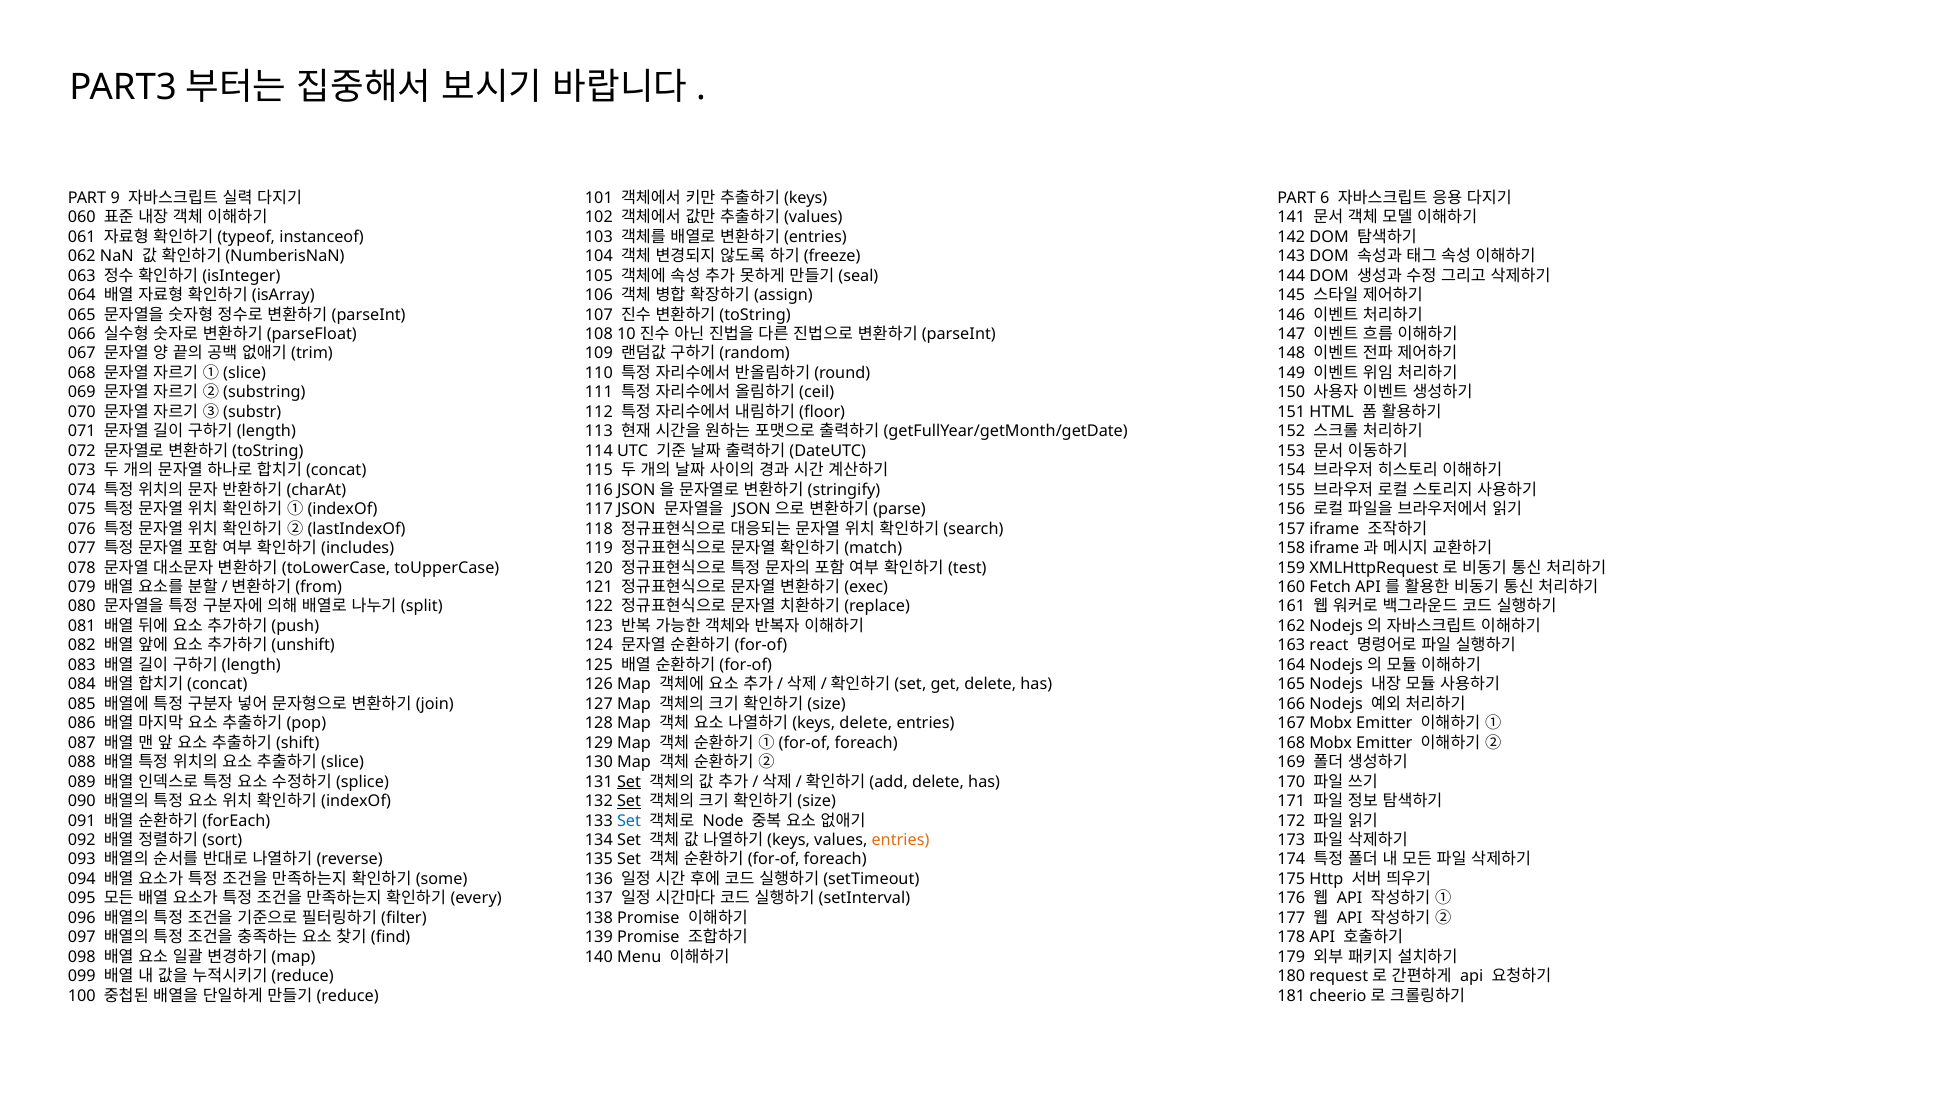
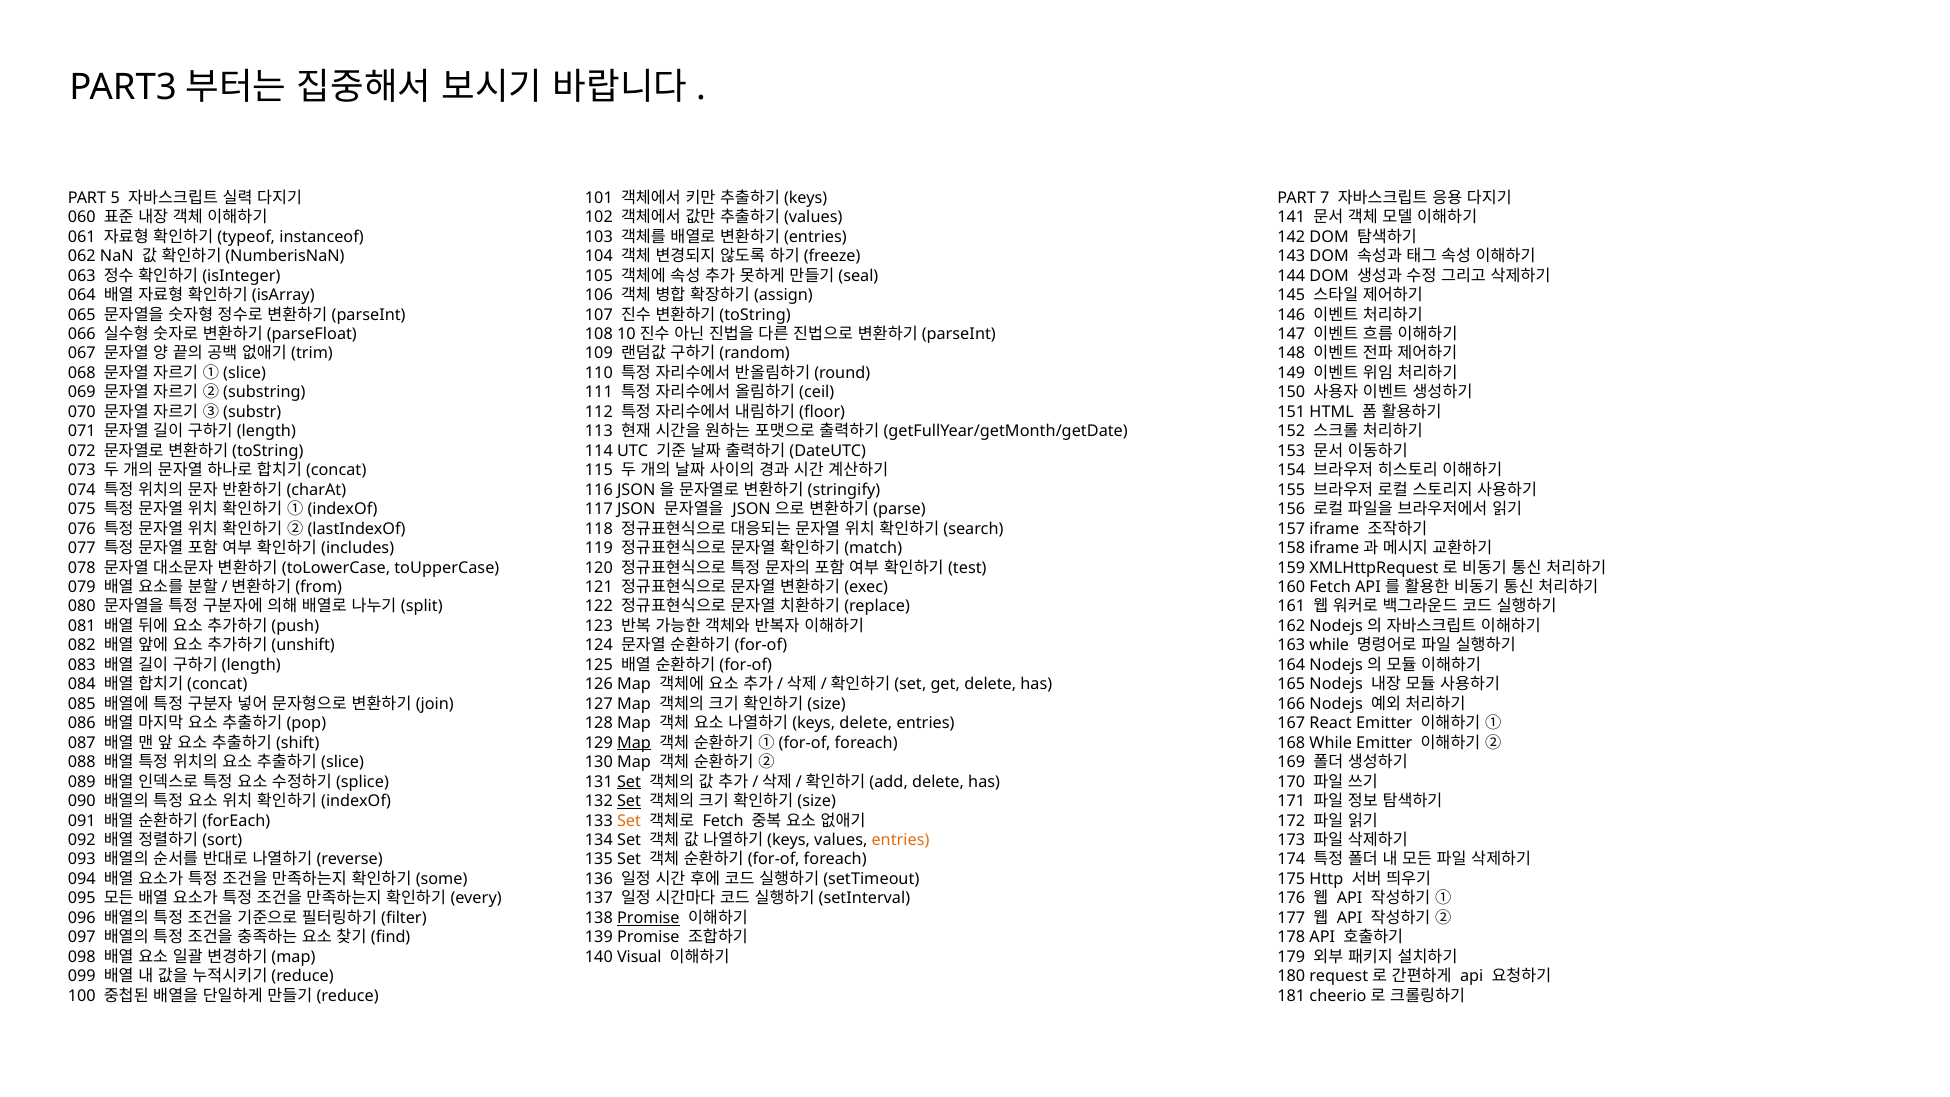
9: 9 -> 5 (115, 198)
6: 6 -> 7 (1325, 198)
163 react: react -> while (1329, 645)
167 Mobx: Mobx -> React (1331, 723)
Map underline: none -> present (634, 743)
168 Mobx: Mobx -> While (1331, 743)
Set colour: blue -> orange (629, 821)
Node: Node -> Fetch (723, 821)
Promise underline: none -> present (648, 918)
Menu: Menu -> Visual (639, 957)
